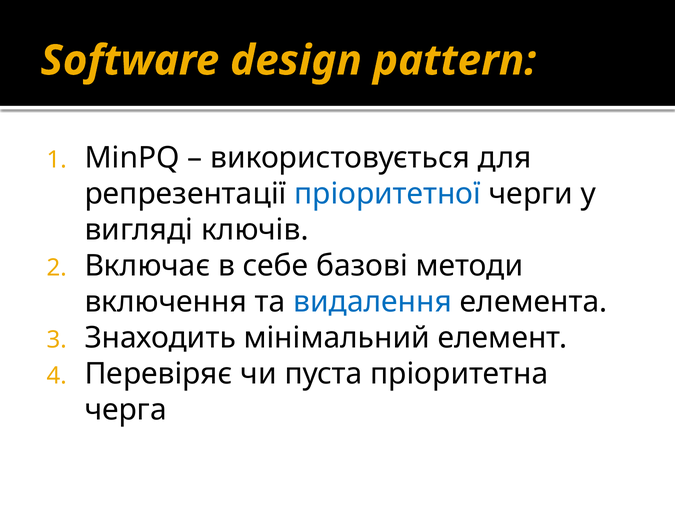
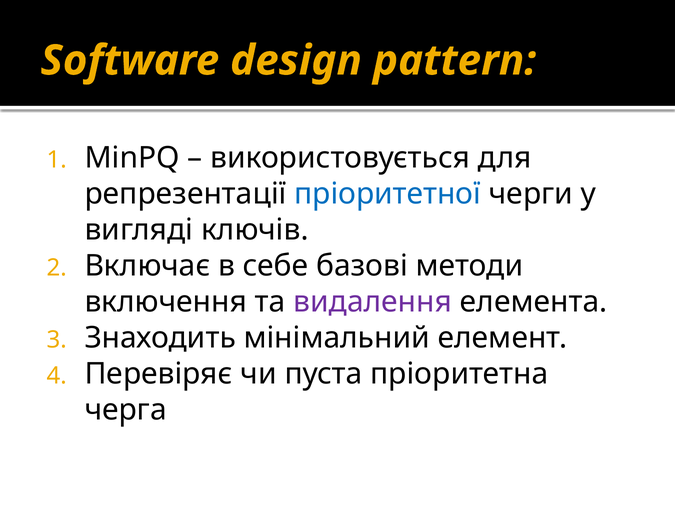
видалення colour: blue -> purple (373, 302)
